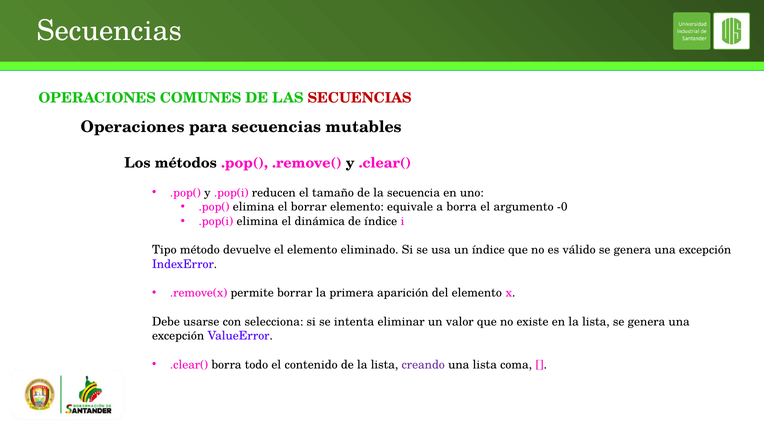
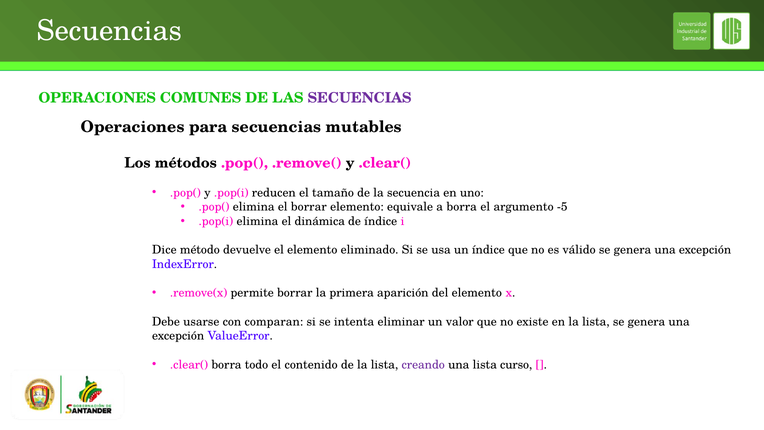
SECUENCIAS colour: red -> purple (360, 98)
-0: -0 -> -5 (562, 207)
Tipo: Tipo -> Dice (164, 250)
selecciona: selecciona -> comparan (274, 322)
coma: coma -> curso (516, 364)
